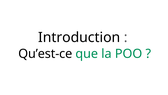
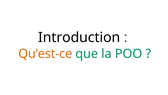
Qu’est-ce colour: black -> orange (45, 54)
